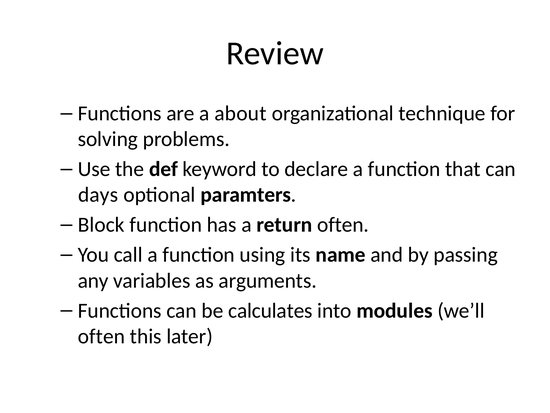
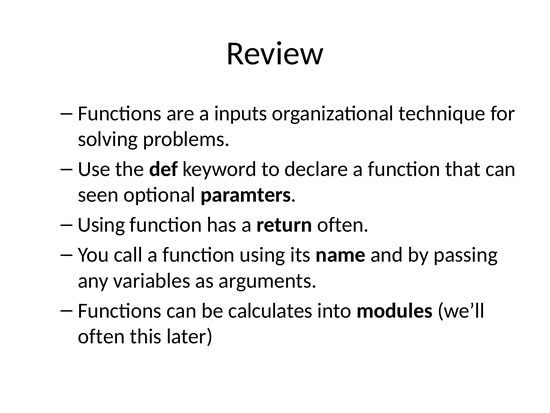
about: about -> inputs (241, 113)
days: days -> seen (98, 195)
Block: Block -> Using (101, 225)
